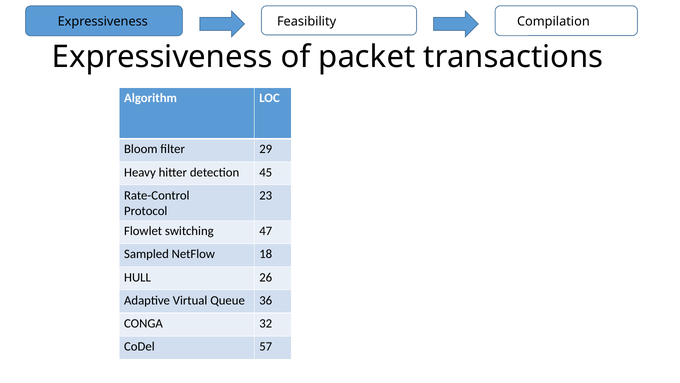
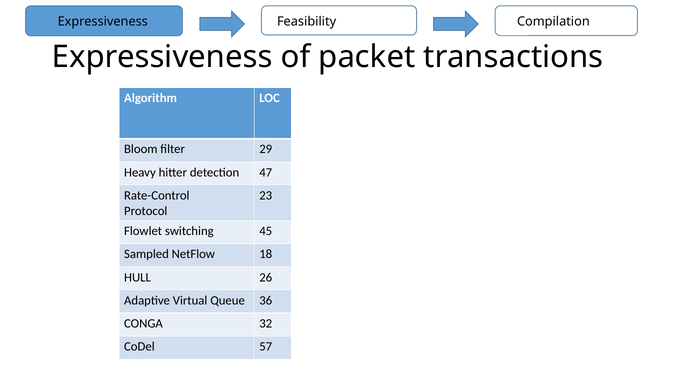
45: 45 -> 47 (266, 172)
47: 47 -> 45 (266, 231)
